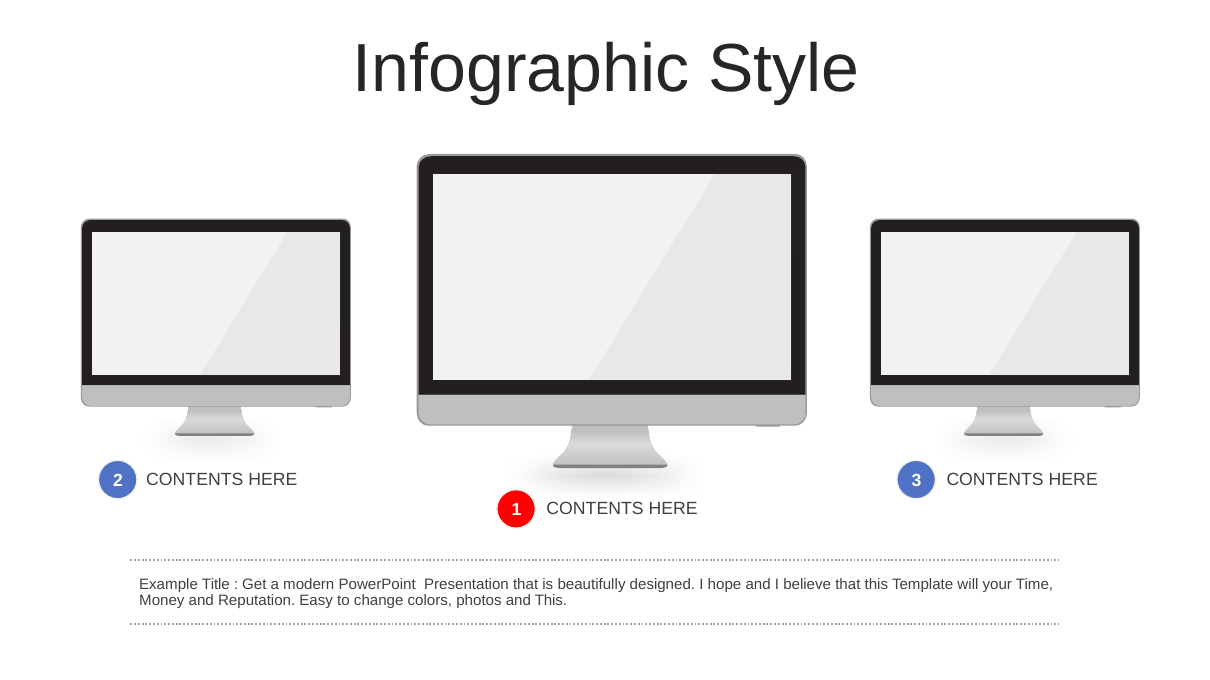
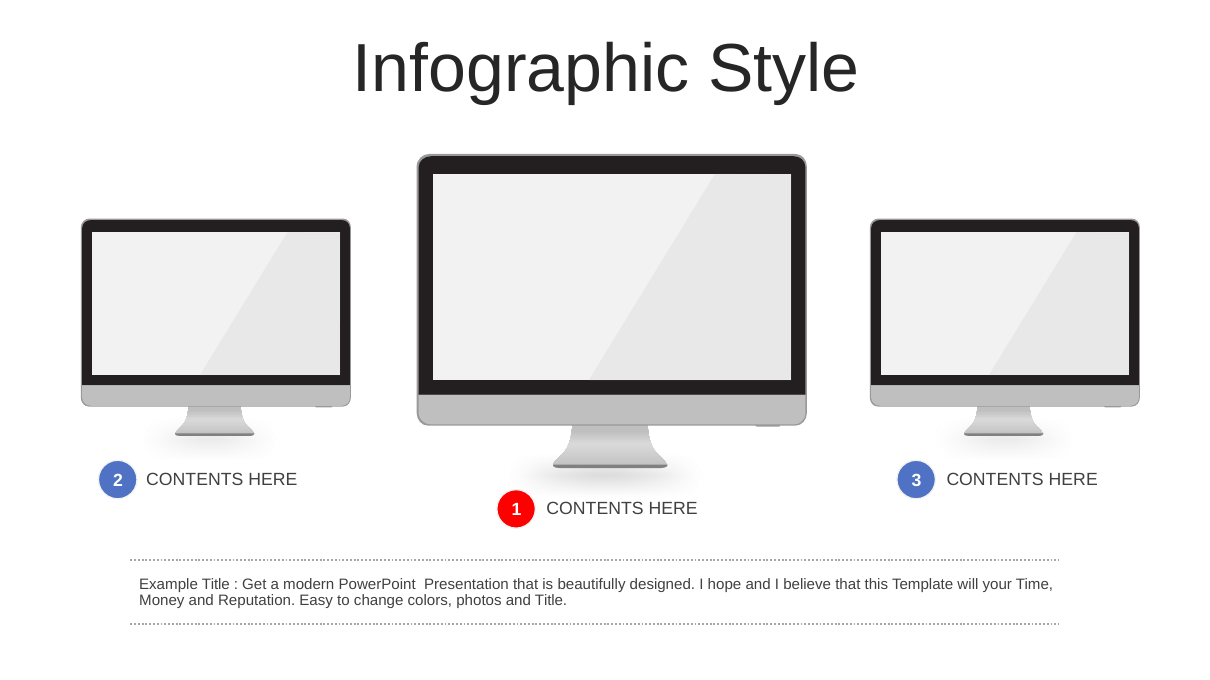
and This: This -> Title (551, 601)
